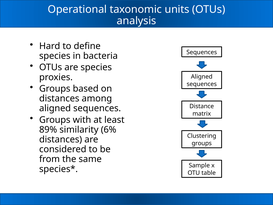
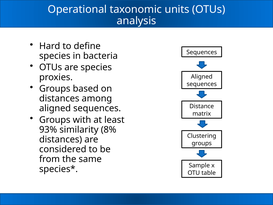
89%: 89% -> 93% (48, 129)
6%: 6% -> 8% (109, 129)
